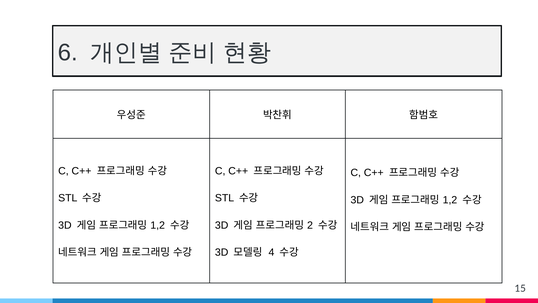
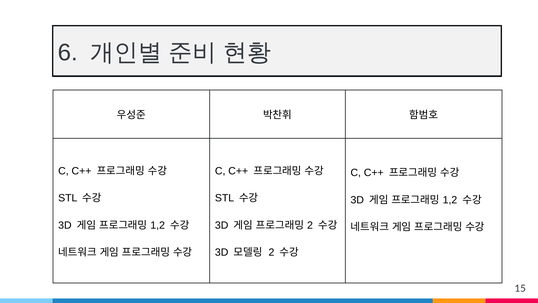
4: 4 -> 2 (271, 252)
